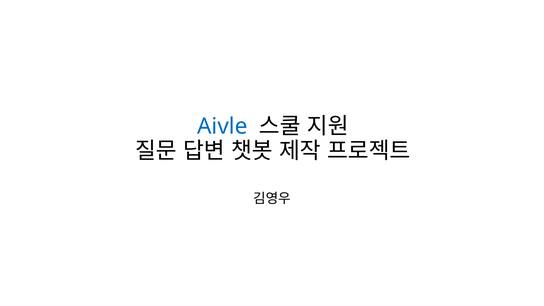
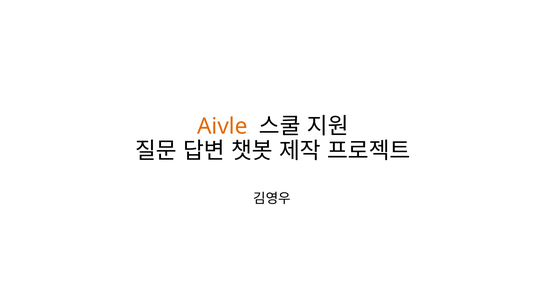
Aivle colour: blue -> orange (222, 127)
